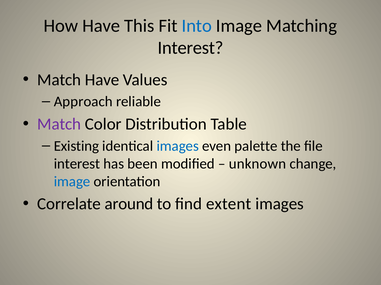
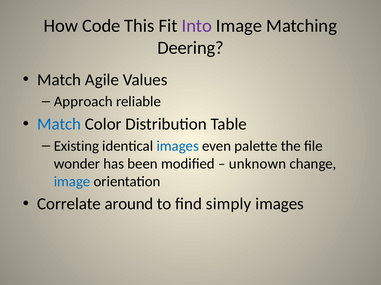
How Have: Have -> Code (101, 26)
Into colour: blue -> purple (197, 26)
Interest: Interest -> Deering (191, 48)
Match Have: Have -> Agile (102, 80)
Match colour: purple -> blue (59, 124)
interest: interest -> wonder (77, 164)
extent: extent -> simply (229, 204)
